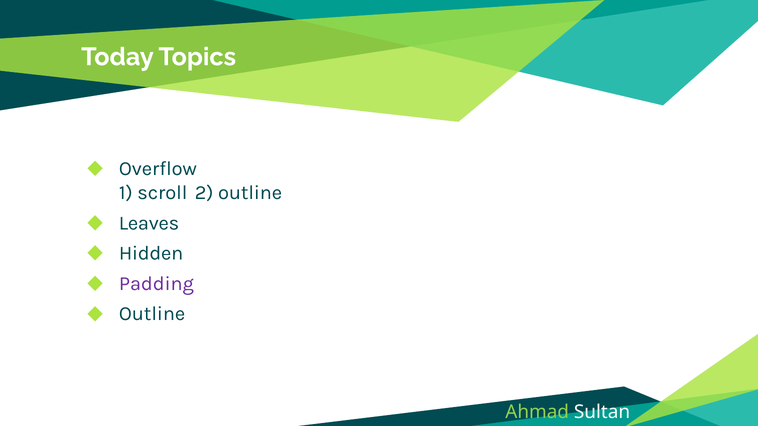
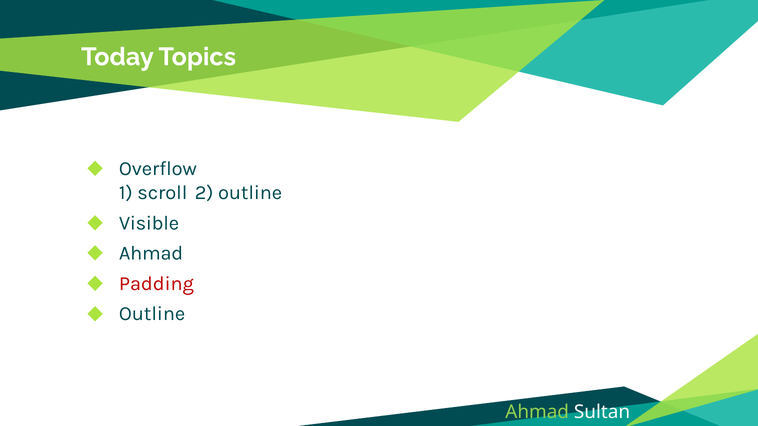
Leaves: Leaves -> Visible (149, 223)
Hidden: Hidden -> Ahmad (151, 253)
Padding colour: purple -> red (156, 284)
